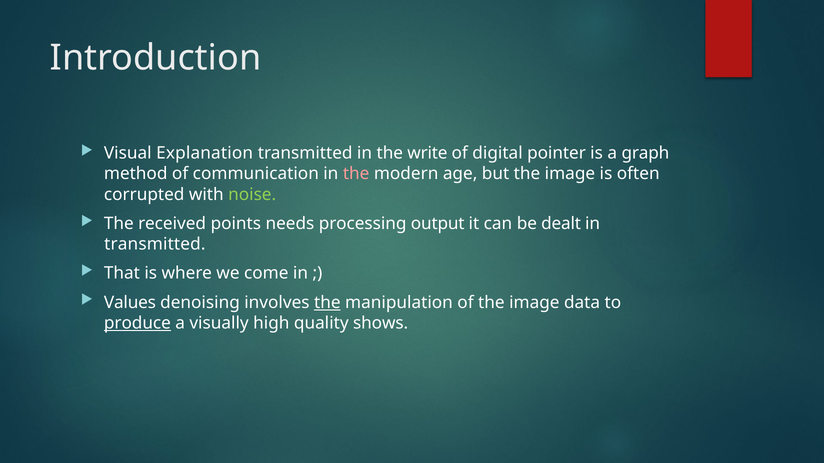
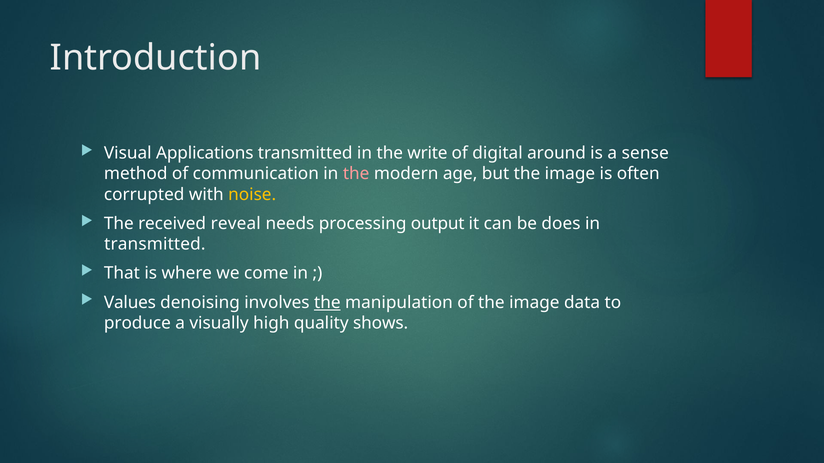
Explanation: Explanation -> Applications (205, 153)
pointer: pointer -> around (556, 153)
graph: graph -> sense (645, 153)
noise colour: light green -> yellow (252, 195)
points: points -> reveal (236, 224)
dealt: dealt -> does (561, 224)
produce underline: present -> none (137, 323)
